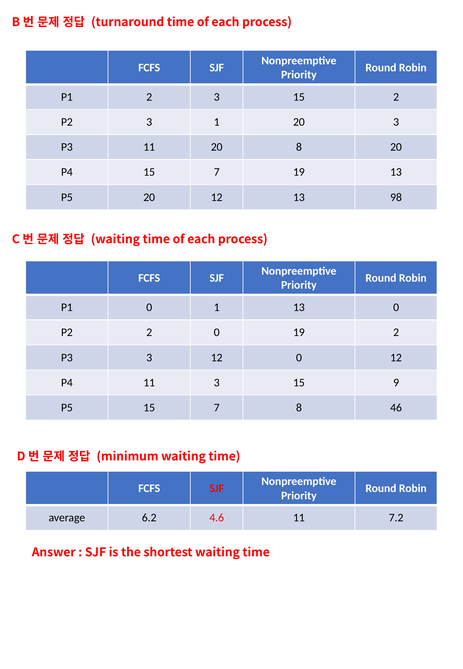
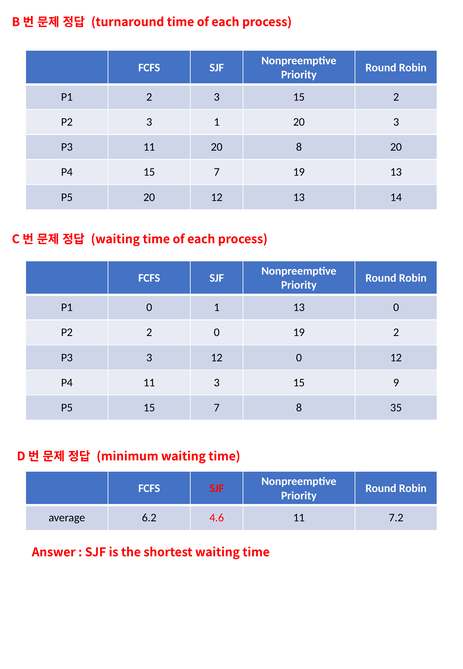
98: 98 -> 14 (396, 197)
46: 46 -> 35 (396, 407)
